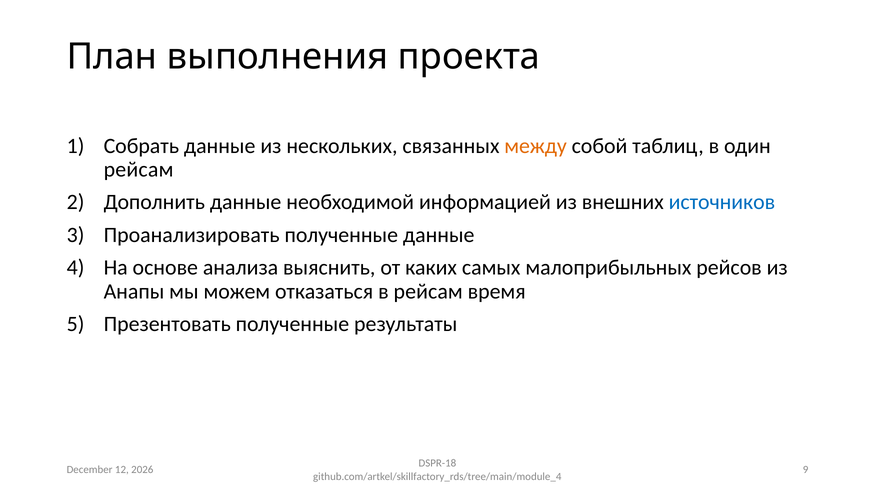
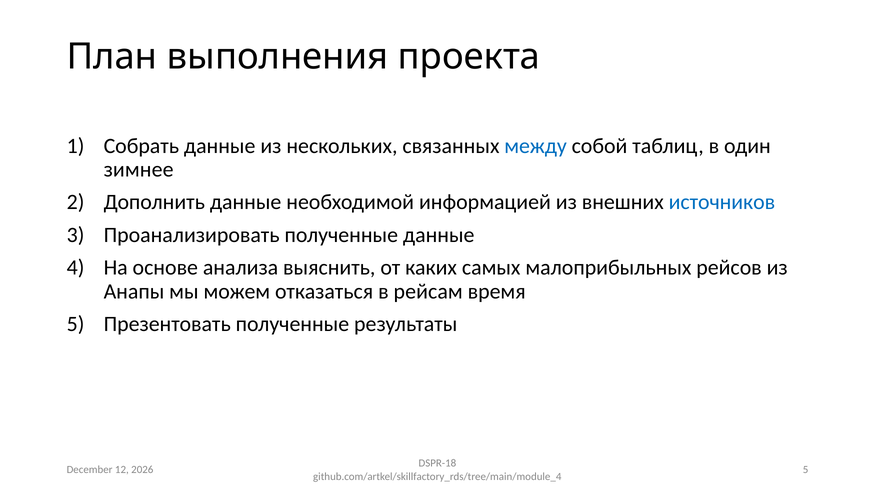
между colour: orange -> blue (536, 146)
рейсам: рейсам -> зимнее (139, 170)
9: 9 -> 5 (806, 470)
